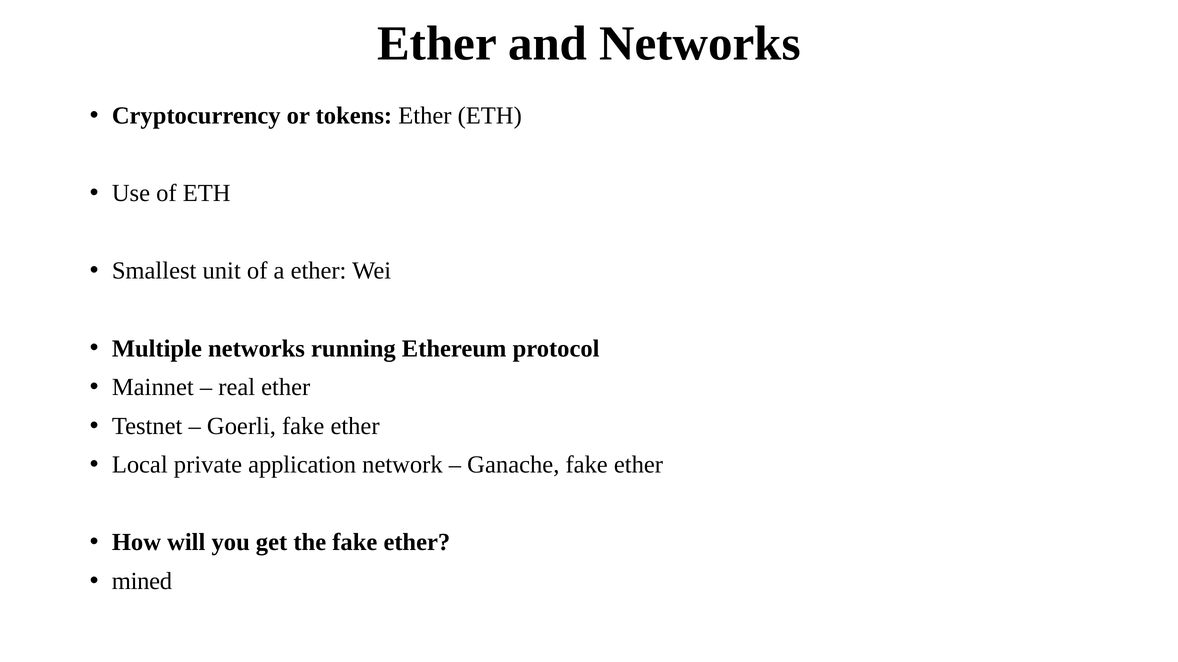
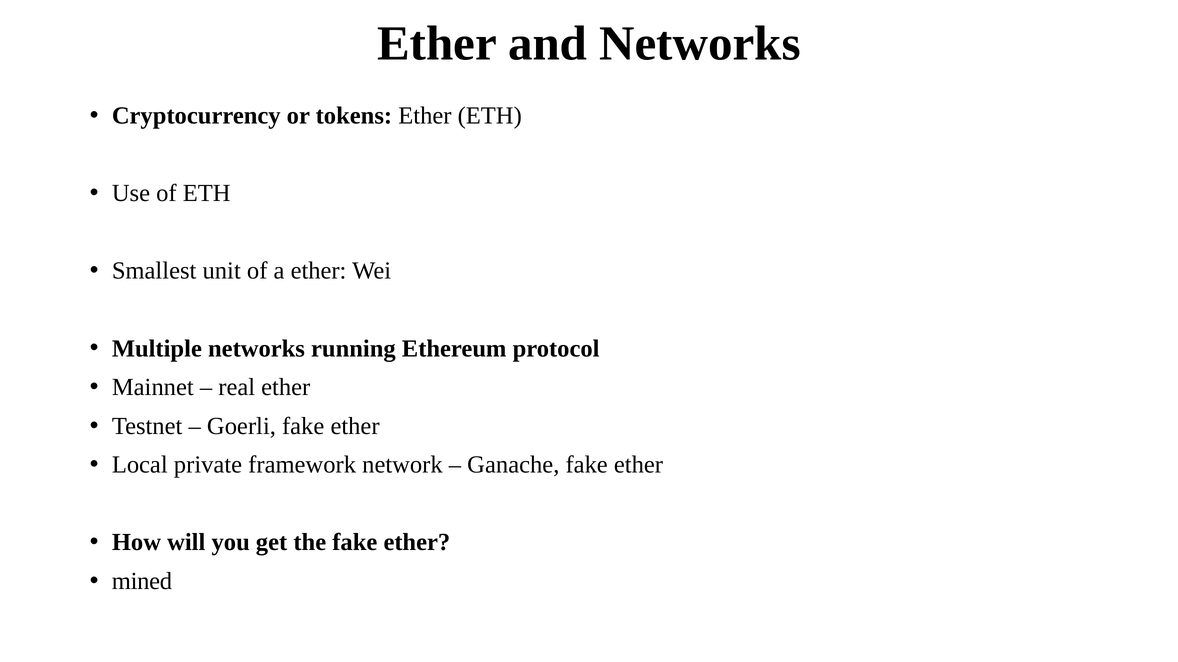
application: application -> framework (302, 465)
